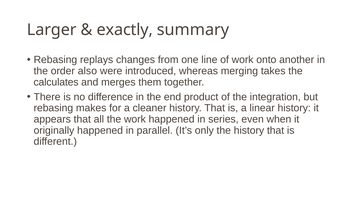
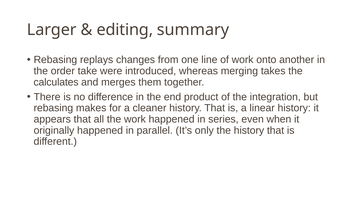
exactly: exactly -> editing (125, 30)
also: also -> take (87, 71)
